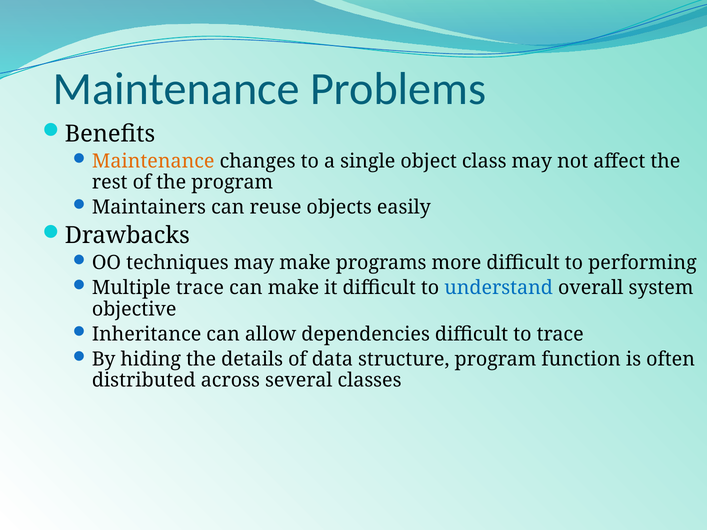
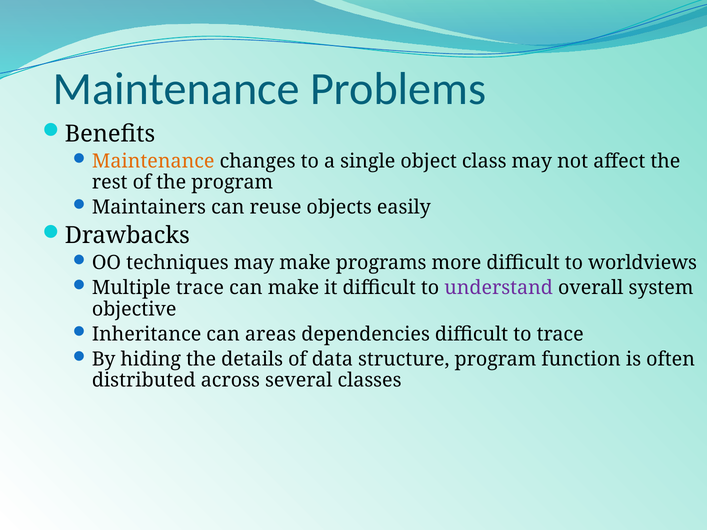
performing: performing -> worldviews (643, 263)
understand colour: blue -> purple (499, 288)
allow: allow -> areas (271, 334)
